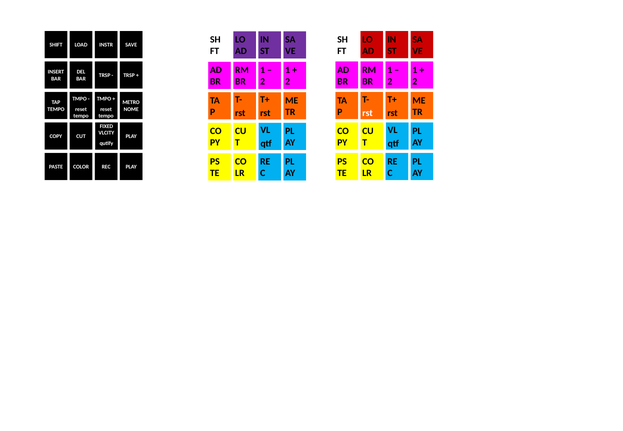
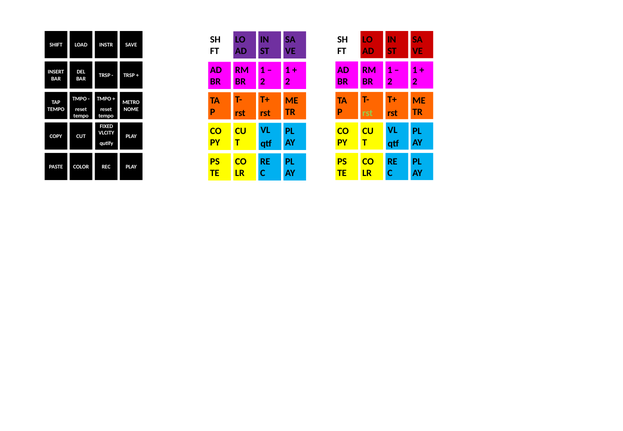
rst colour: white -> light green (368, 113)
